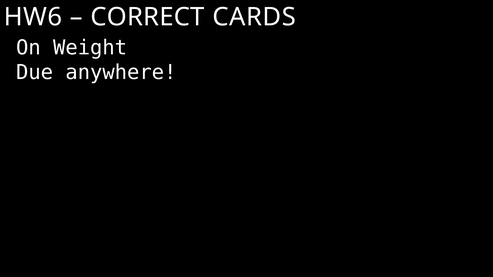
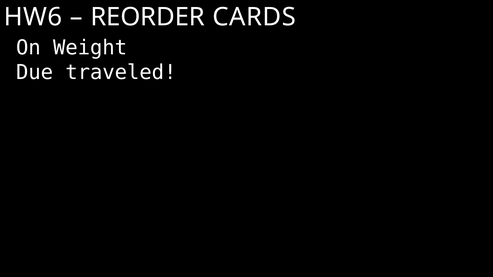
CORRECT: CORRECT -> REORDER (148, 17)
anywhere: anywhere -> traveled (121, 73)
